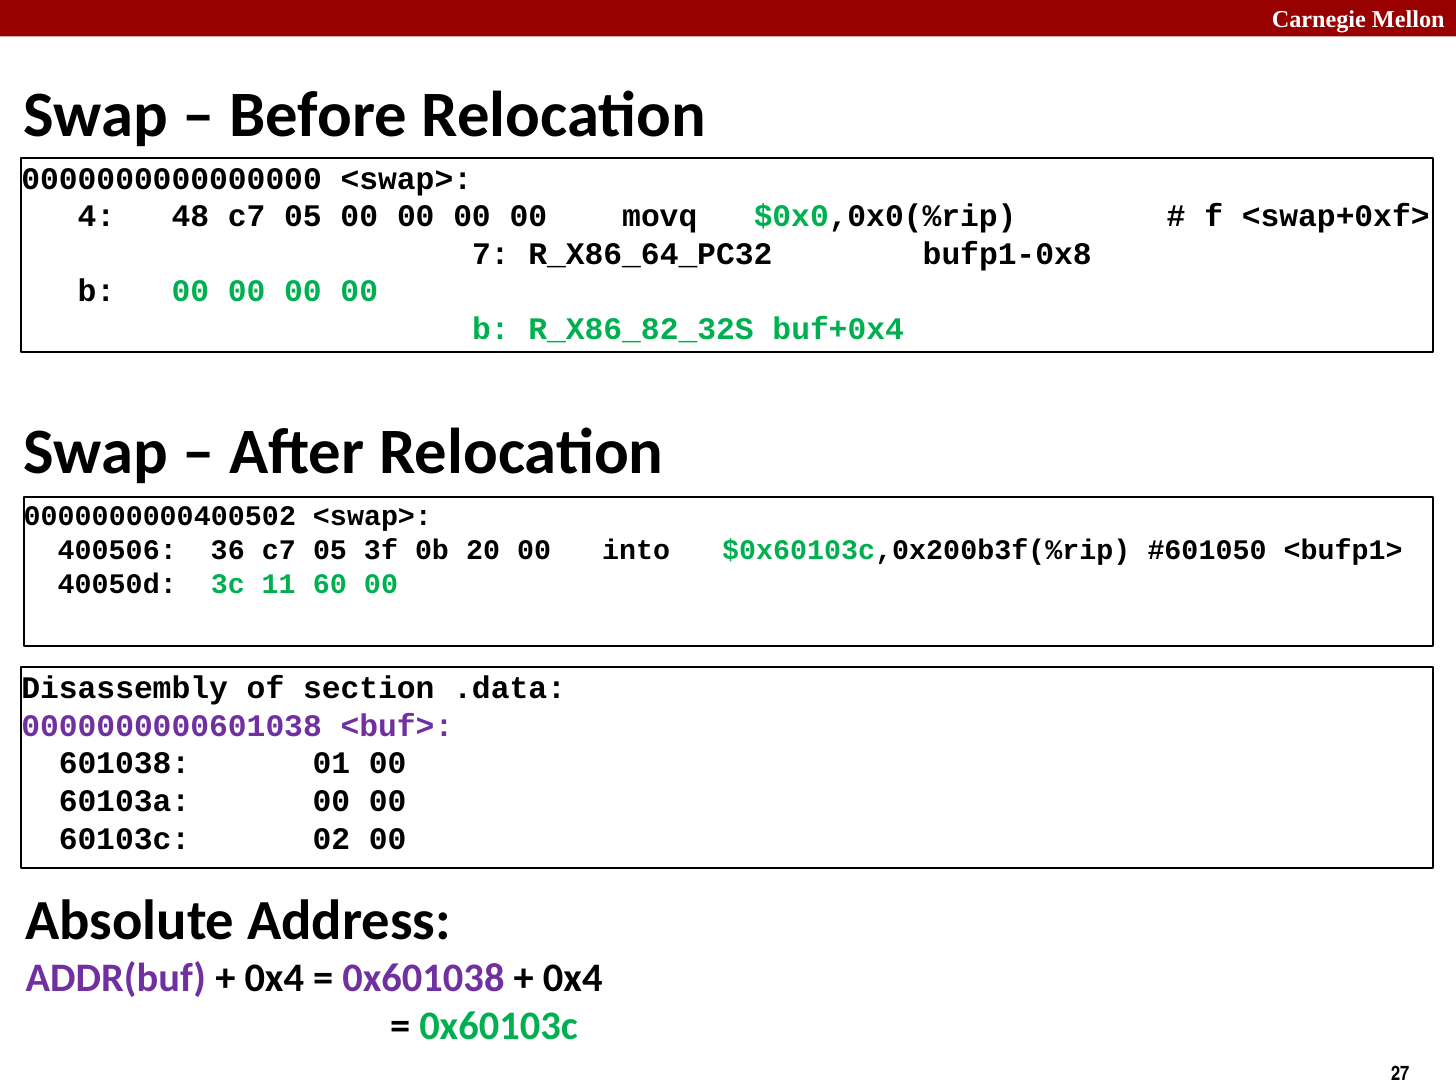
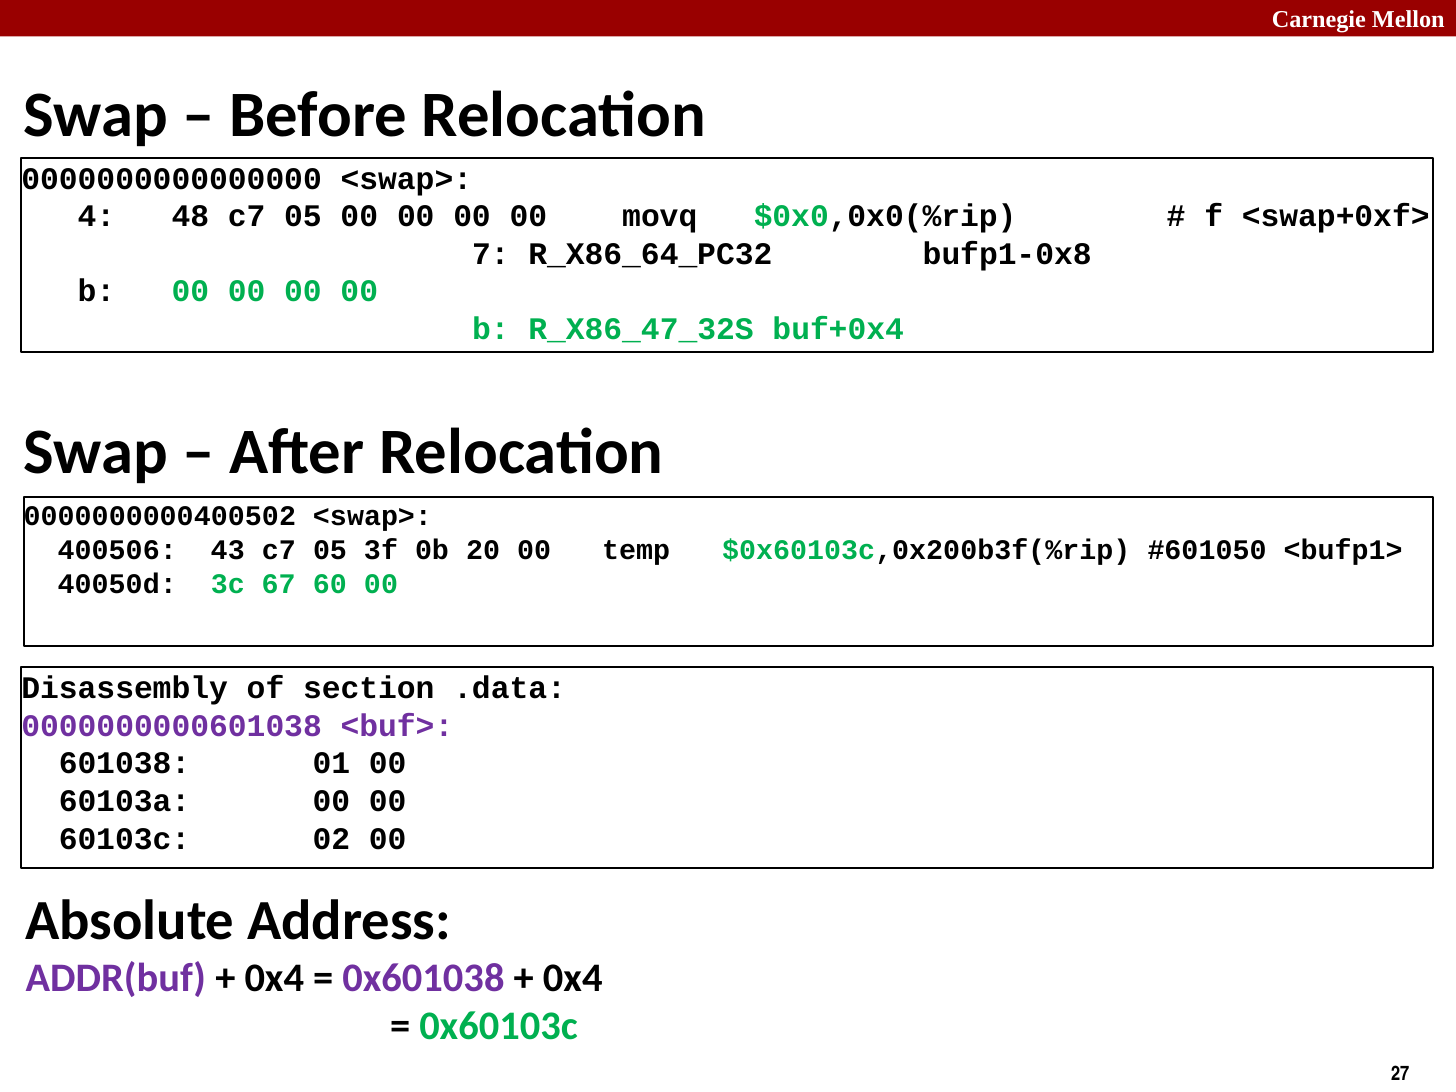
R_X86_82_32S: R_X86_82_32S -> R_X86_47_32S (641, 329)
36: 36 -> 43 (228, 550)
into: into -> temp (636, 550)
11: 11 -> 67 (279, 584)
